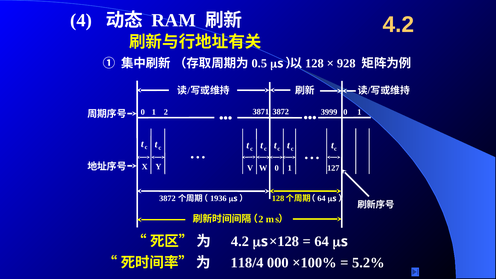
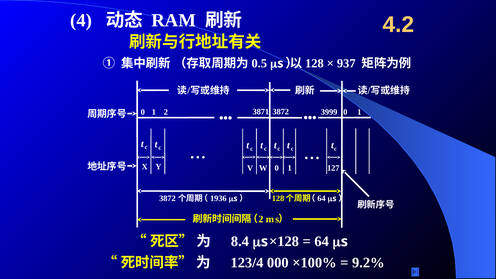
928: 928 -> 937 (346, 63)
4.2: 4.2 -> 8.4 (240, 241)
118/4: 118/4 -> 123/4 (247, 263)
5.2%: 5.2% -> 9.2% (368, 263)
